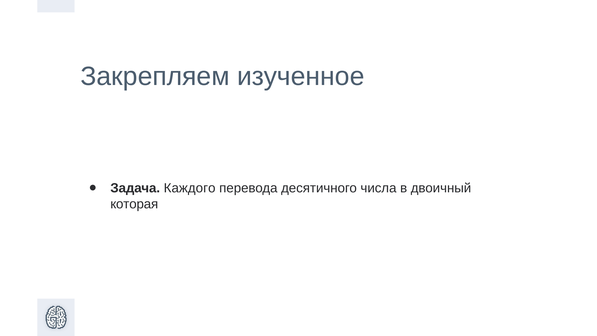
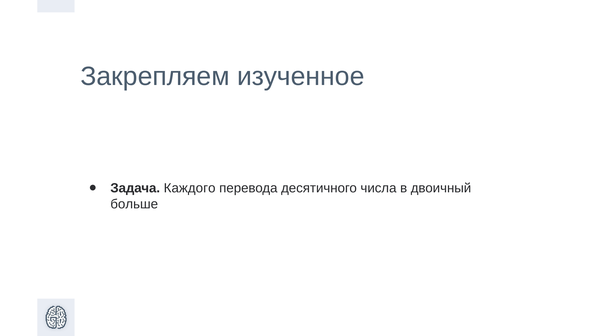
которая: которая -> больше (134, 204)
